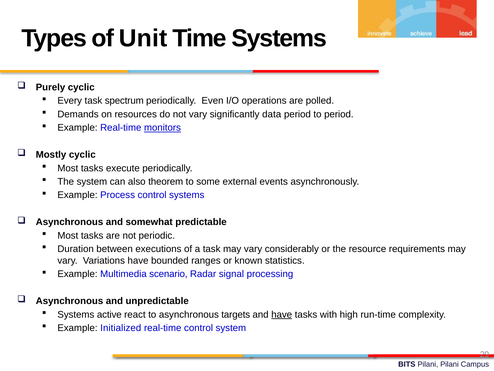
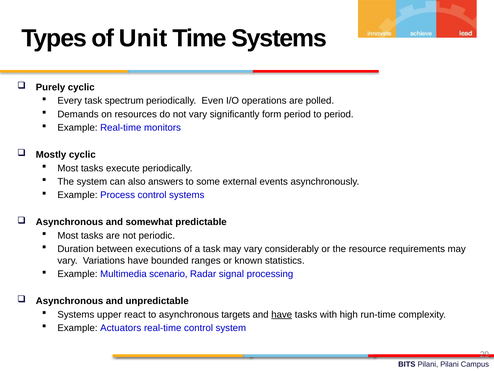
data: data -> form (272, 114)
monitors underline: present -> none (162, 128)
theorem: theorem -> answers (166, 181)
active: active -> upper (109, 314)
Initialized: Initialized -> Actuators (121, 328)
